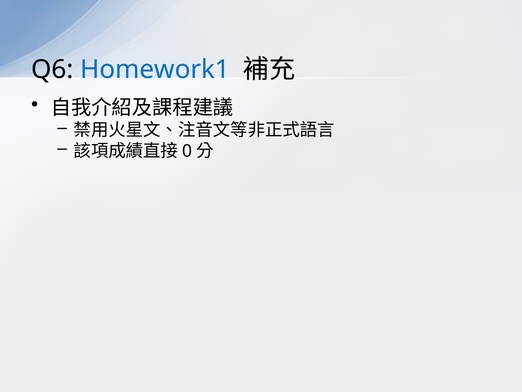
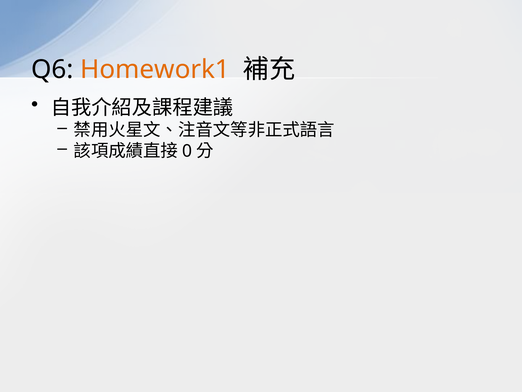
Homework1 colour: blue -> orange (155, 69)
